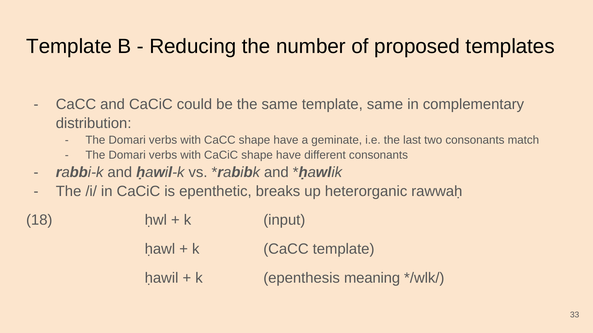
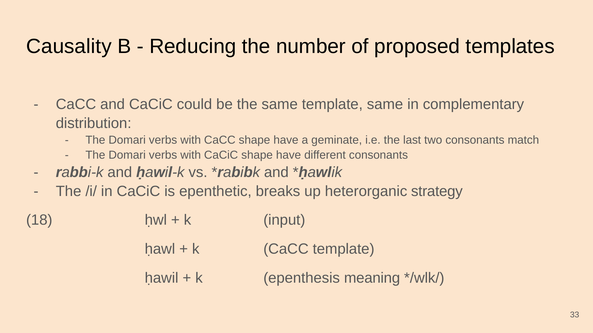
Template: Template -> Causality (69, 47)
rawwaḥ: rawwaḥ -> strategy (437, 192)
